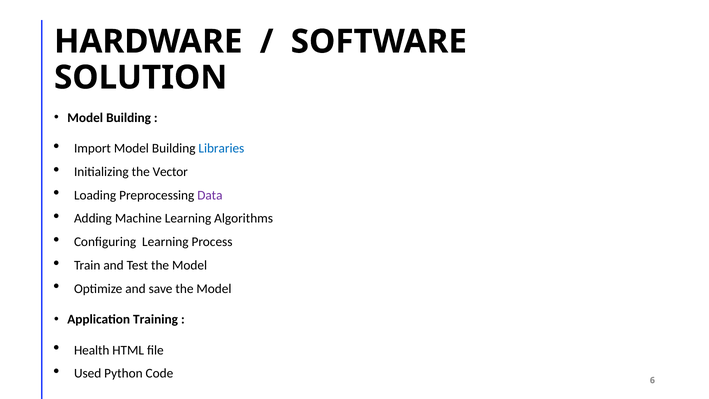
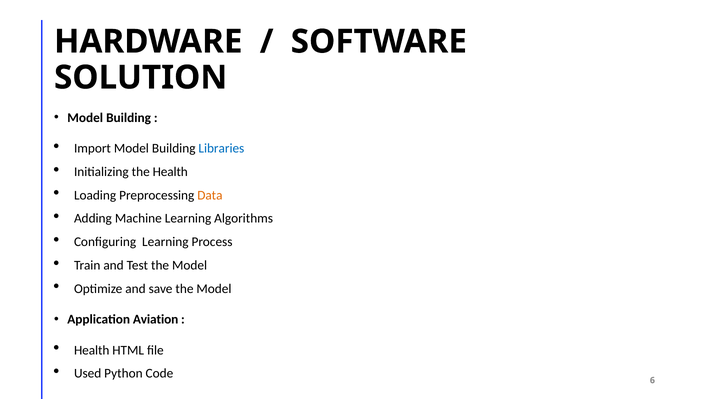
the Vector: Vector -> Health (170, 172)
Data colour: purple -> orange (210, 195)
Training: Training -> Aviation (156, 319)
